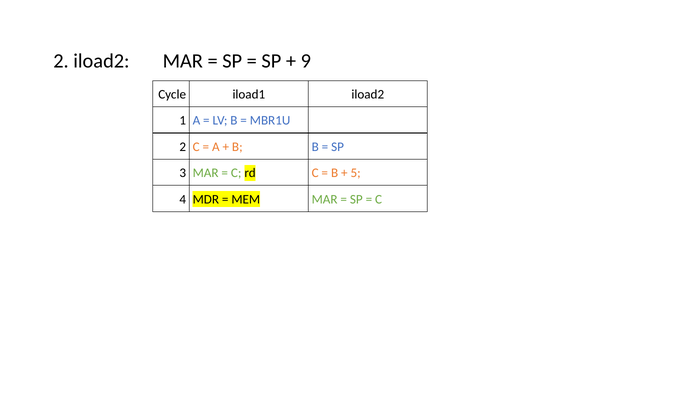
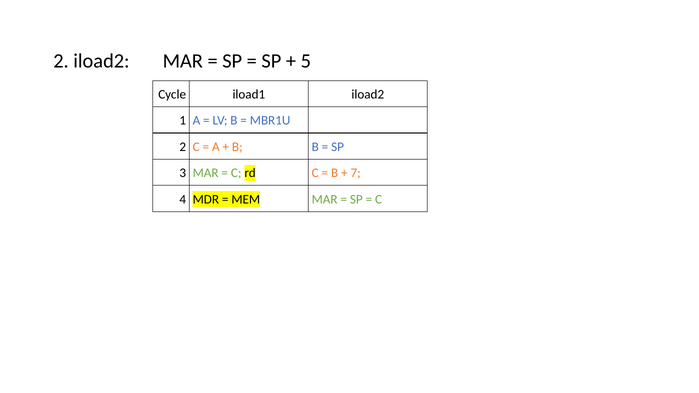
9: 9 -> 5 (306, 61)
5: 5 -> 7 (356, 173)
